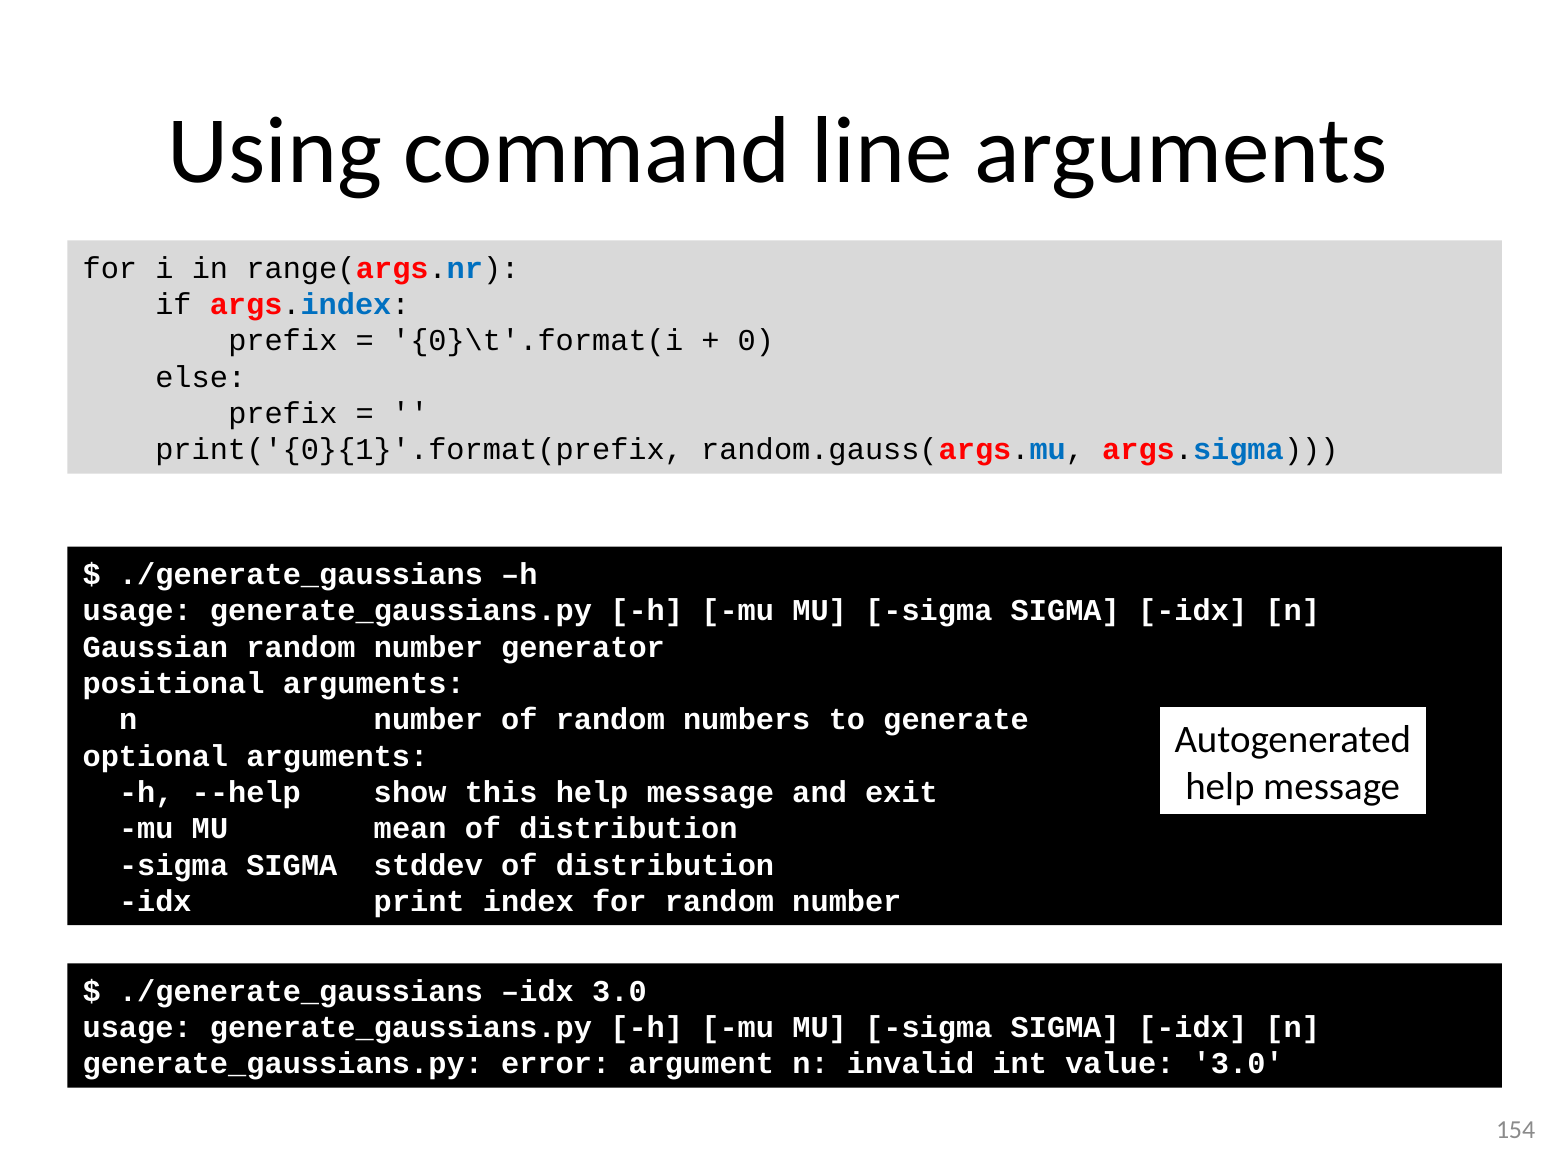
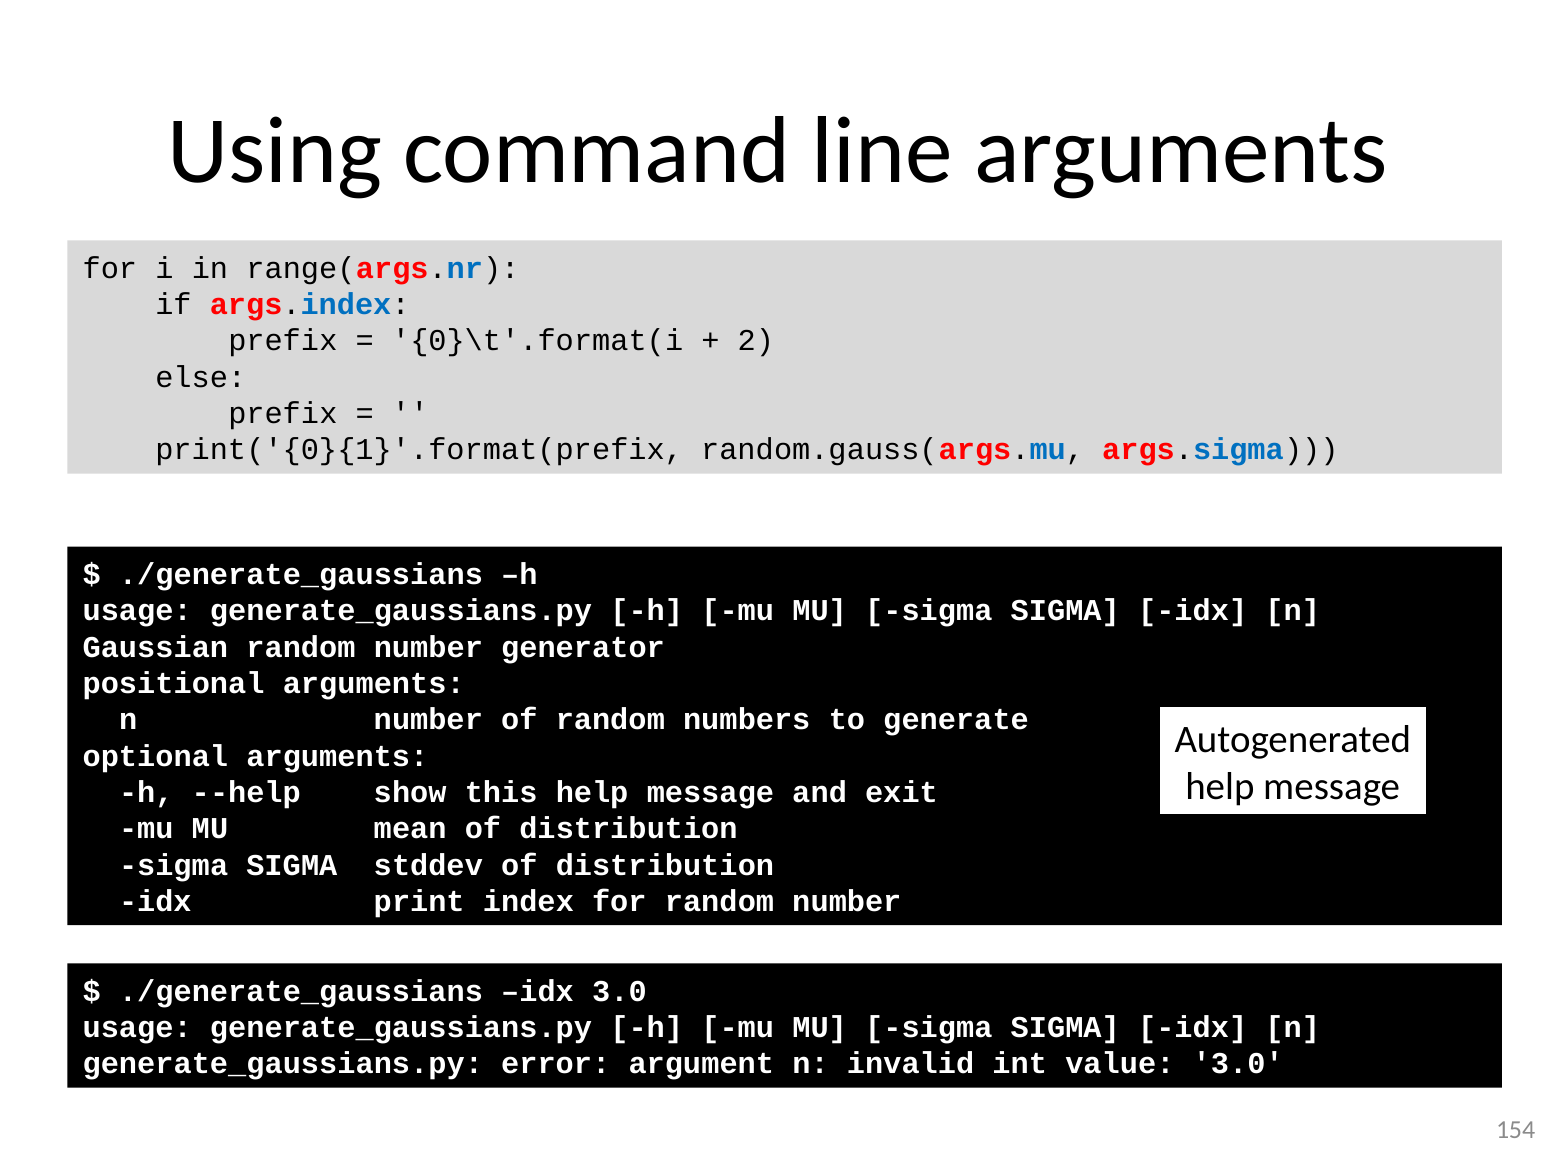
0: 0 -> 2 (756, 341)
